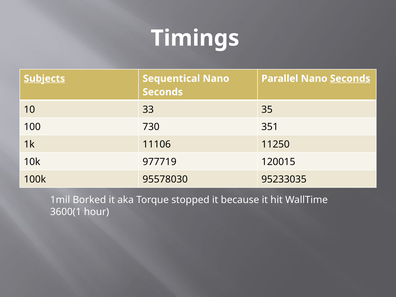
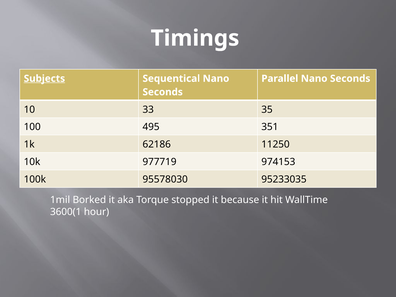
Seconds underline: present -> none (350, 79)
730: 730 -> 495 (151, 127)
11106: 11106 -> 62186 (157, 144)
120015: 120015 -> 974153 (278, 162)
